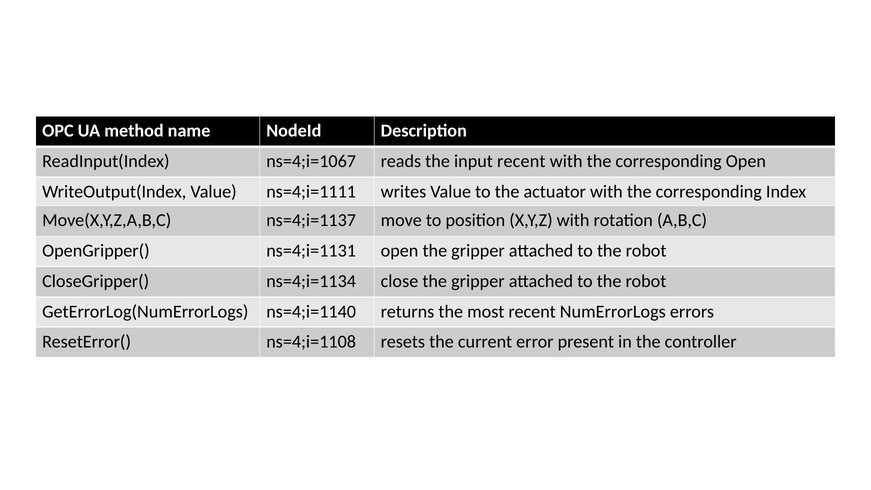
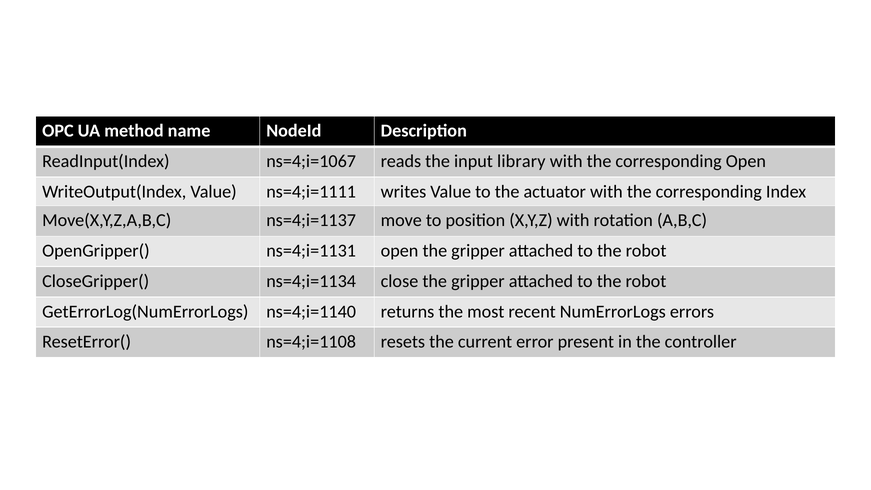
input recent: recent -> library (521, 161)
